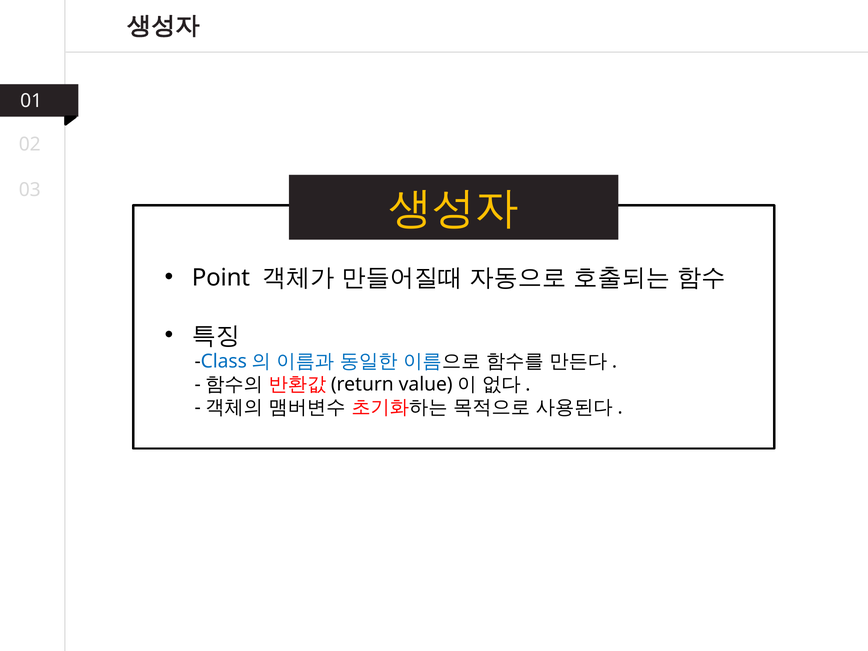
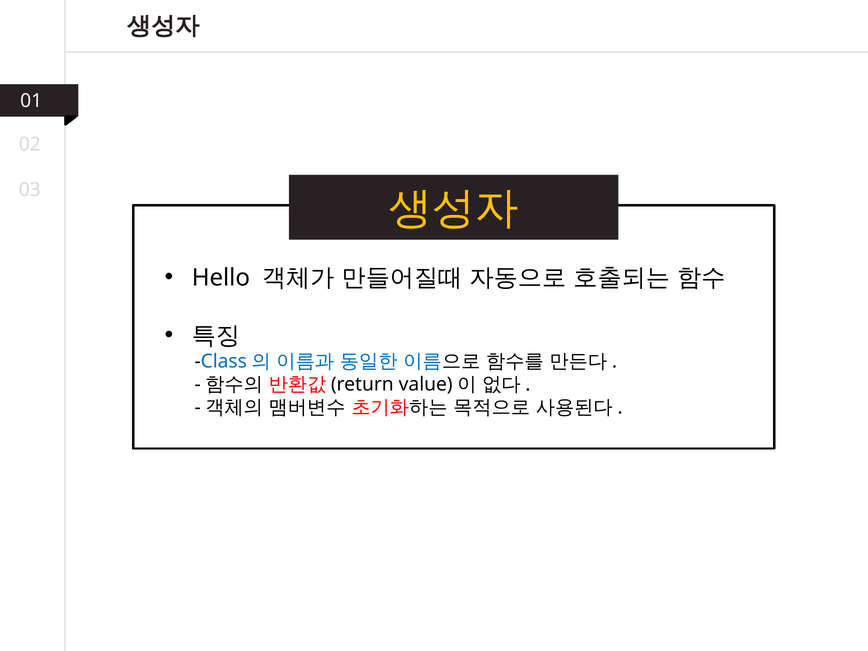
Point: Point -> Hello (221, 278)
